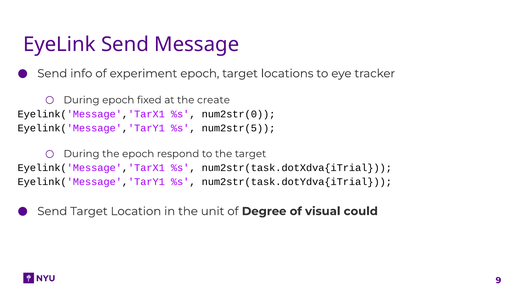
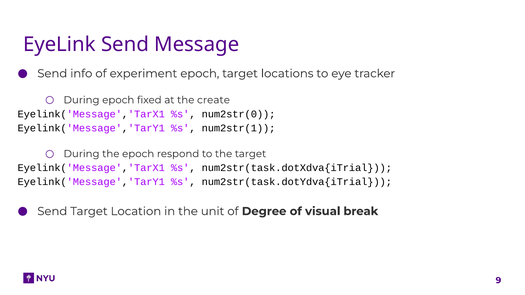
num2str(5: num2str(5 -> num2str(1 (239, 128)
could: could -> break (361, 212)
